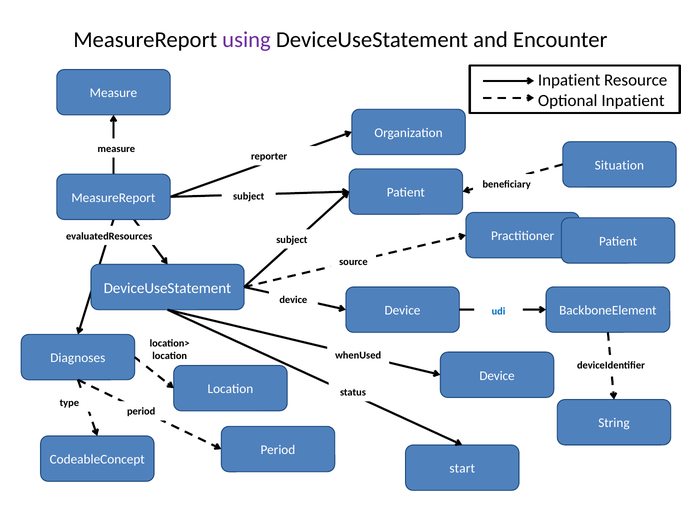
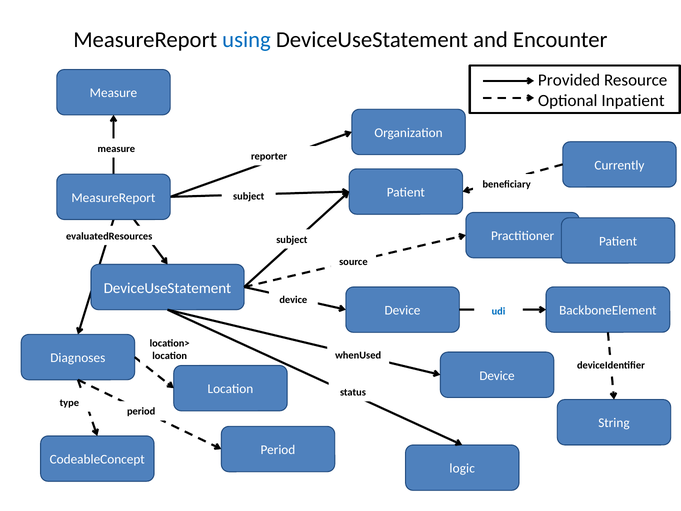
using colour: purple -> blue (247, 40)
Inpatient: Inpatient -> Provided (569, 80)
Situation: Situation -> Currently (619, 165)
start: start -> logic (462, 468)
